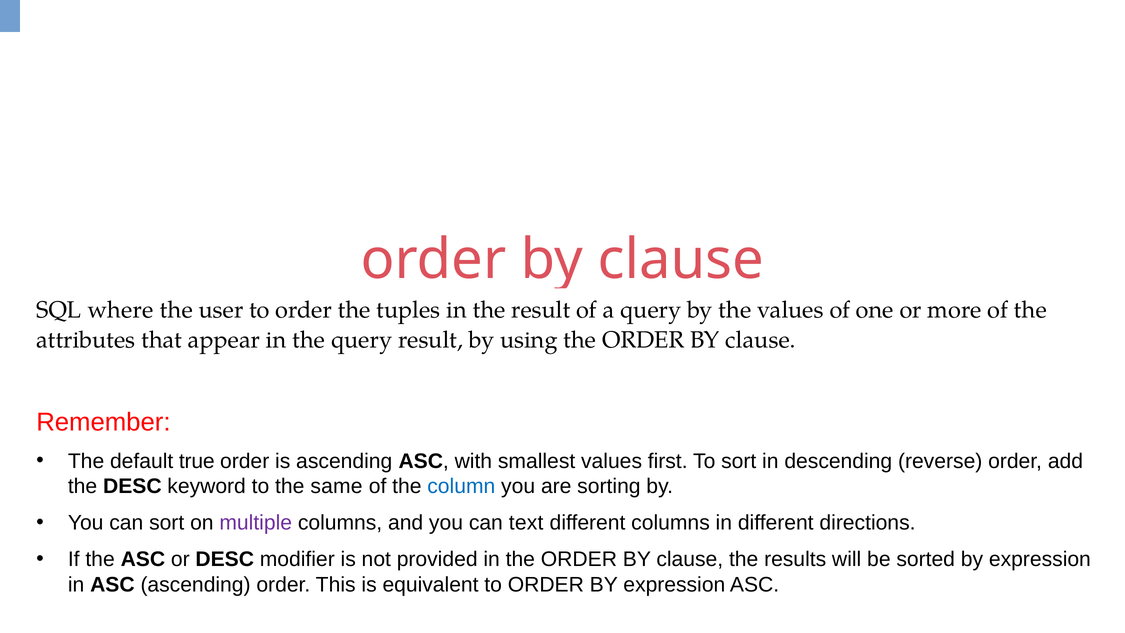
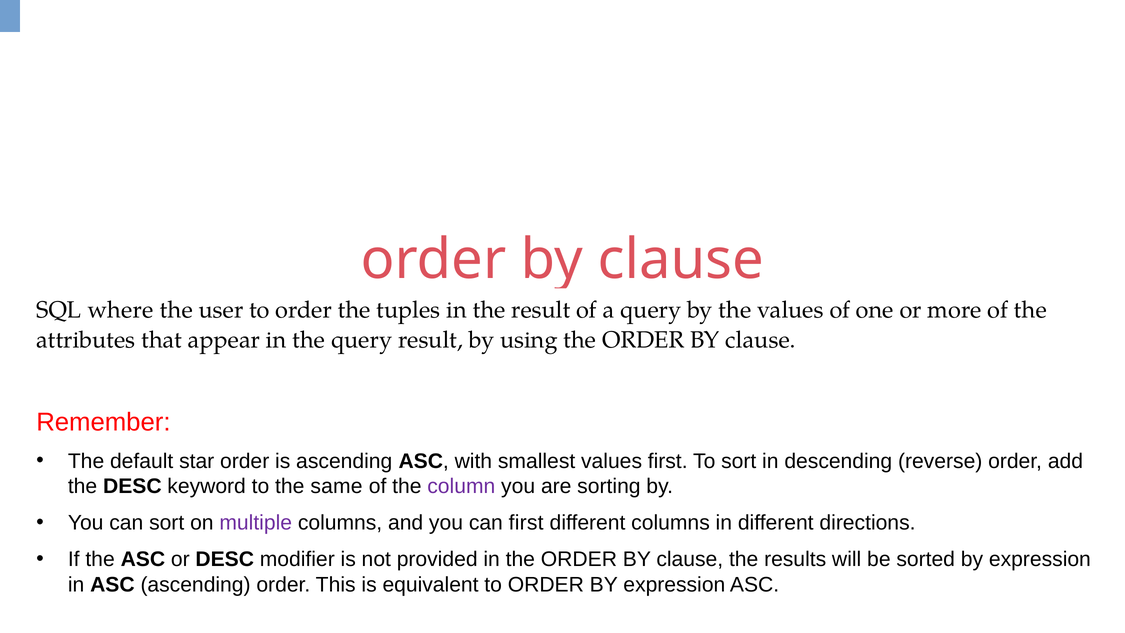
true: true -> star (197, 461)
column colour: blue -> purple (461, 486)
can text: text -> first (526, 523)
